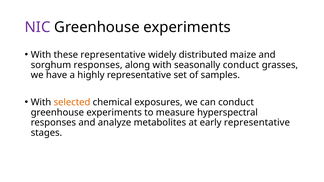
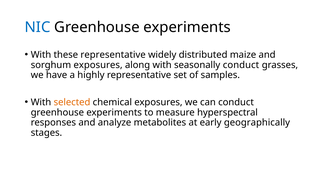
NIC colour: purple -> blue (38, 27)
sorghum responses: responses -> exposures (98, 65)
early representative: representative -> geographically (257, 123)
